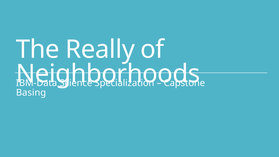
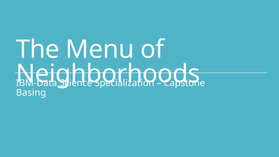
Really: Really -> Menu (100, 49)
